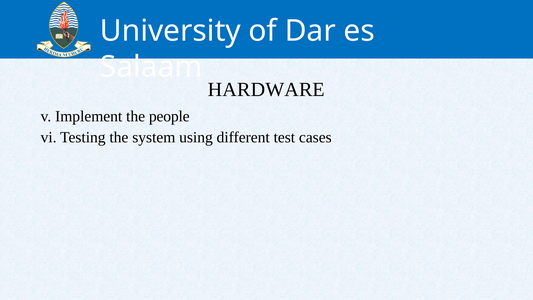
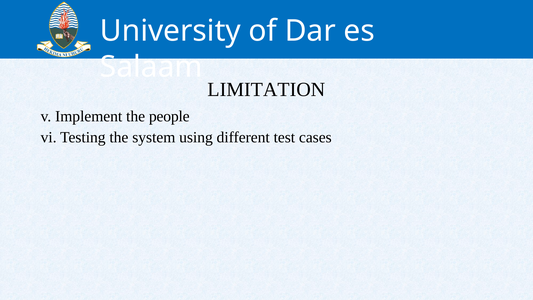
HARDWARE: HARDWARE -> LIMITATION (266, 90)
